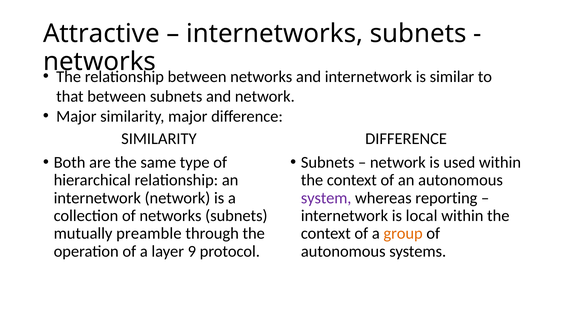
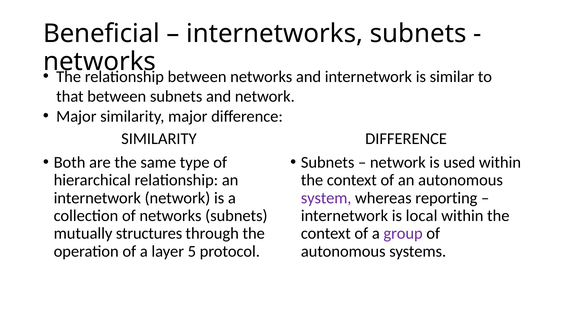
Attractive: Attractive -> Beneficial (101, 33)
preamble: preamble -> structures (149, 233)
group colour: orange -> purple (403, 233)
9: 9 -> 5 (192, 251)
